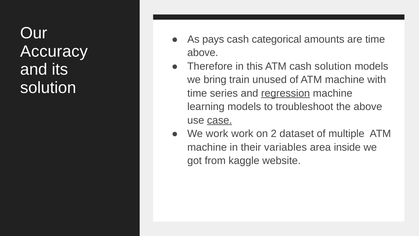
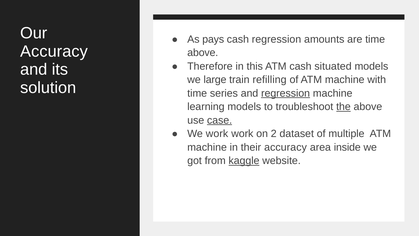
cash categorical: categorical -> regression (277, 39)
cash solution: solution -> situated (333, 66)
bring: bring -> large (215, 80)
unused: unused -> refilling (270, 80)
the underline: none -> present (343, 107)
their variables: variables -> accuracy (286, 147)
kaggle underline: none -> present (244, 160)
